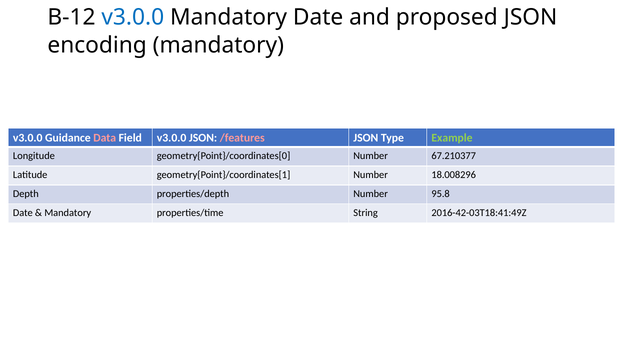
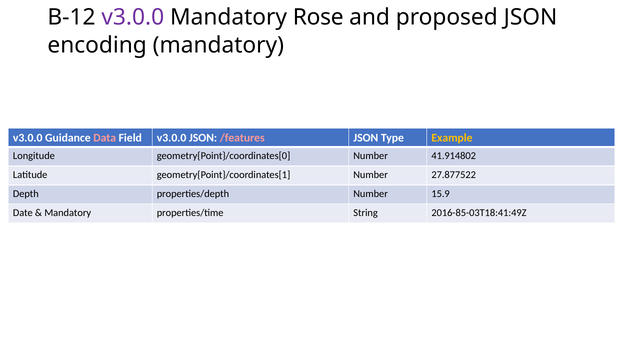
v3.0.0 colour: blue -> purple (133, 17)
Mandatory Date: Date -> Rose (318, 17)
Example colour: light green -> yellow (452, 137)
67.210377: 67.210377 -> 41.914802 (454, 156)
18.008296: 18.008296 -> 27.877522 (454, 175)
95.8: 95.8 -> 15.9 (441, 194)
2016-42-03T18:41:49Z: 2016-42-03T18:41:49Z -> 2016-85-03T18:41:49Z (479, 212)
